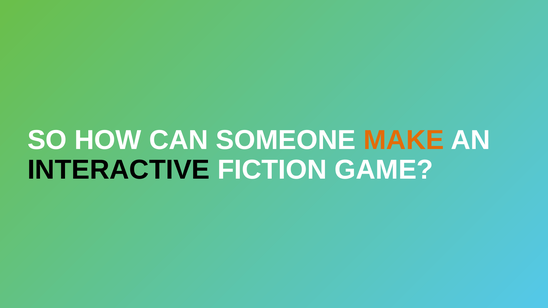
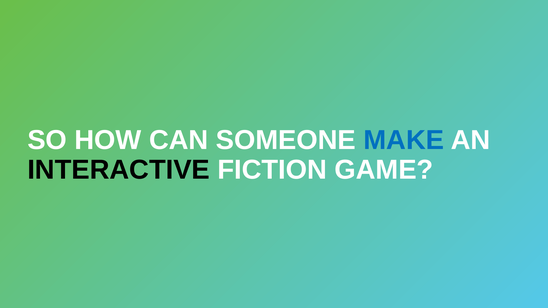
MAKE colour: orange -> blue (404, 140)
